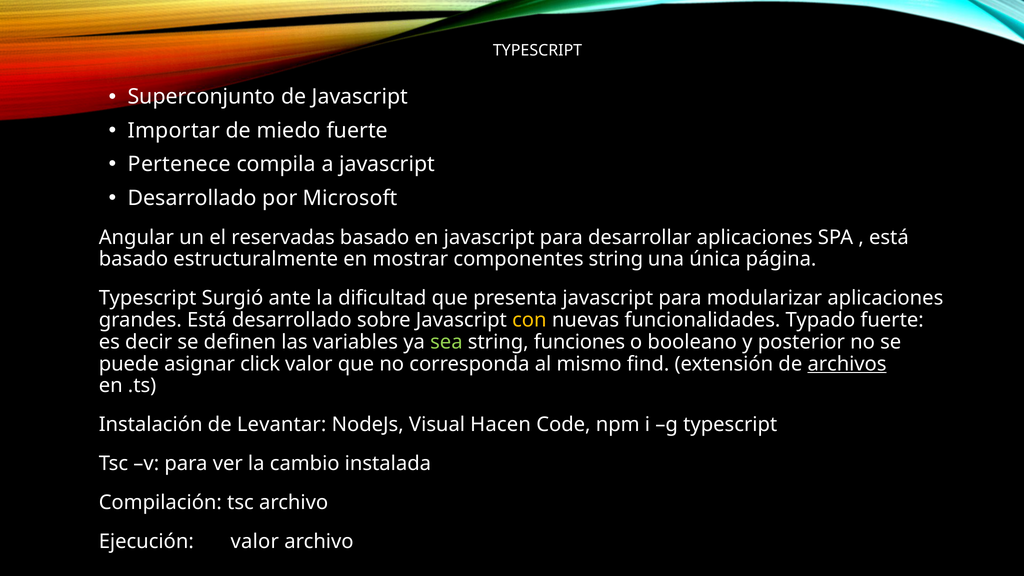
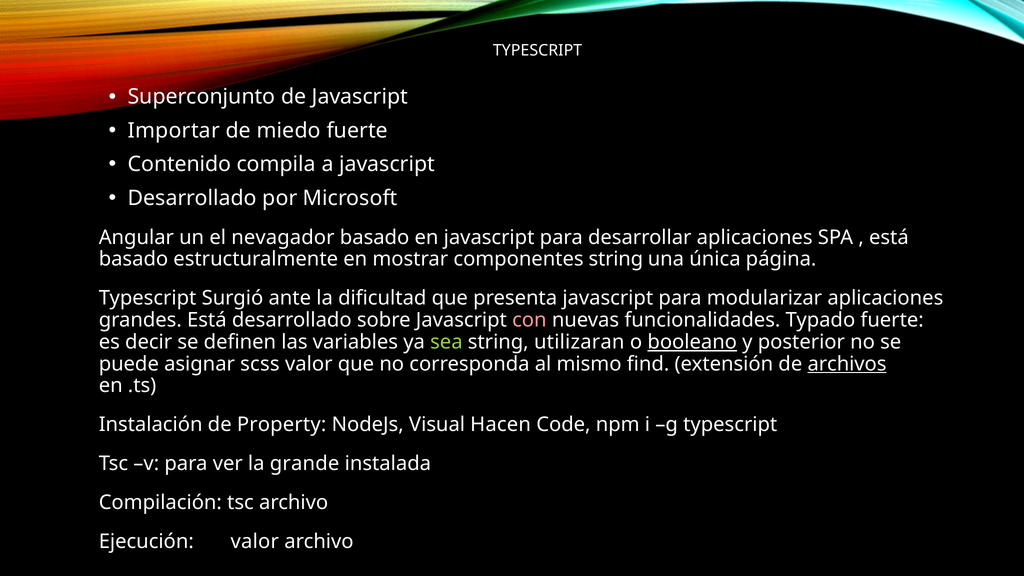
Pertenece: Pertenece -> Contenido (179, 164)
reservadas: reservadas -> nevagador (283, 237)
con colour: yellow -> pink (529, 320)
funciones: funciones -> utilizaran (579, 342)
booleano underline: none -> present (692, 342)
click: click -> scss (260, 364)
Levantar: Levantar -> Property (282, 425)
cambio: cambio -> grande (305, 464)
